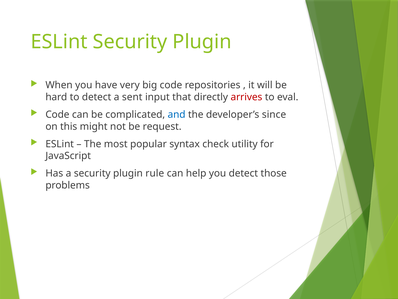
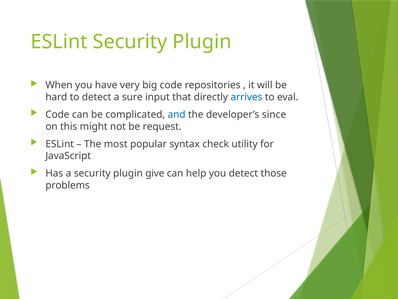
sent: sent -> sure (132, 97)
arrives colour: red -> blue (246, 97)
rule: rule -> give (155, 173)
